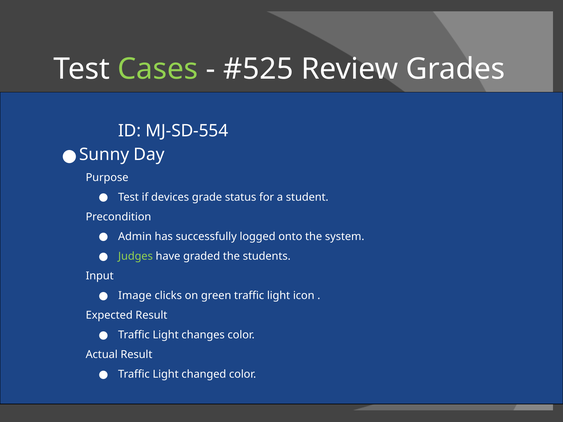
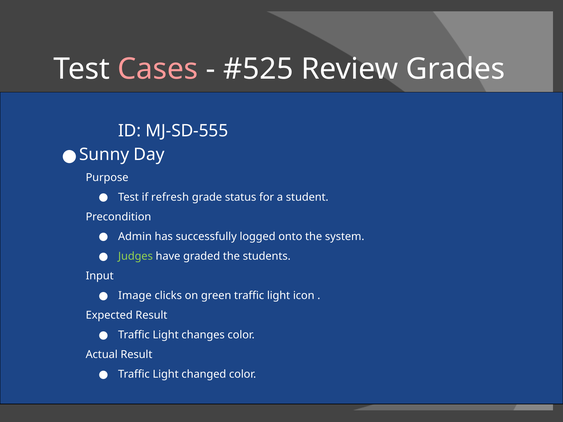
Cases colour: light green -> pink (158, 69)
MJ-SD-554: MJ-SD-554 -> MJ-SD-555 (187, 131)
devices: devices -> refresh (170, 197)
